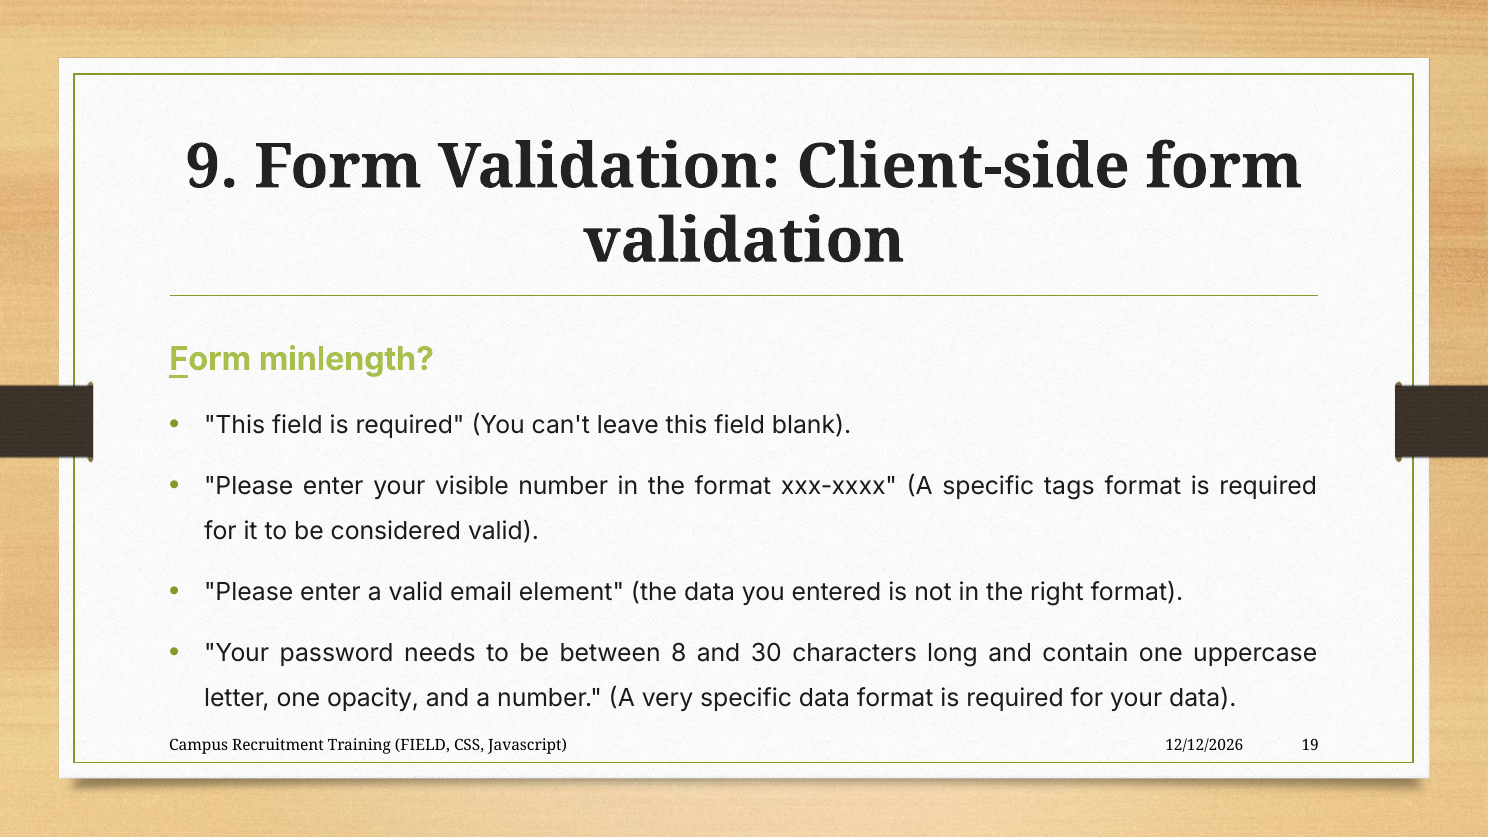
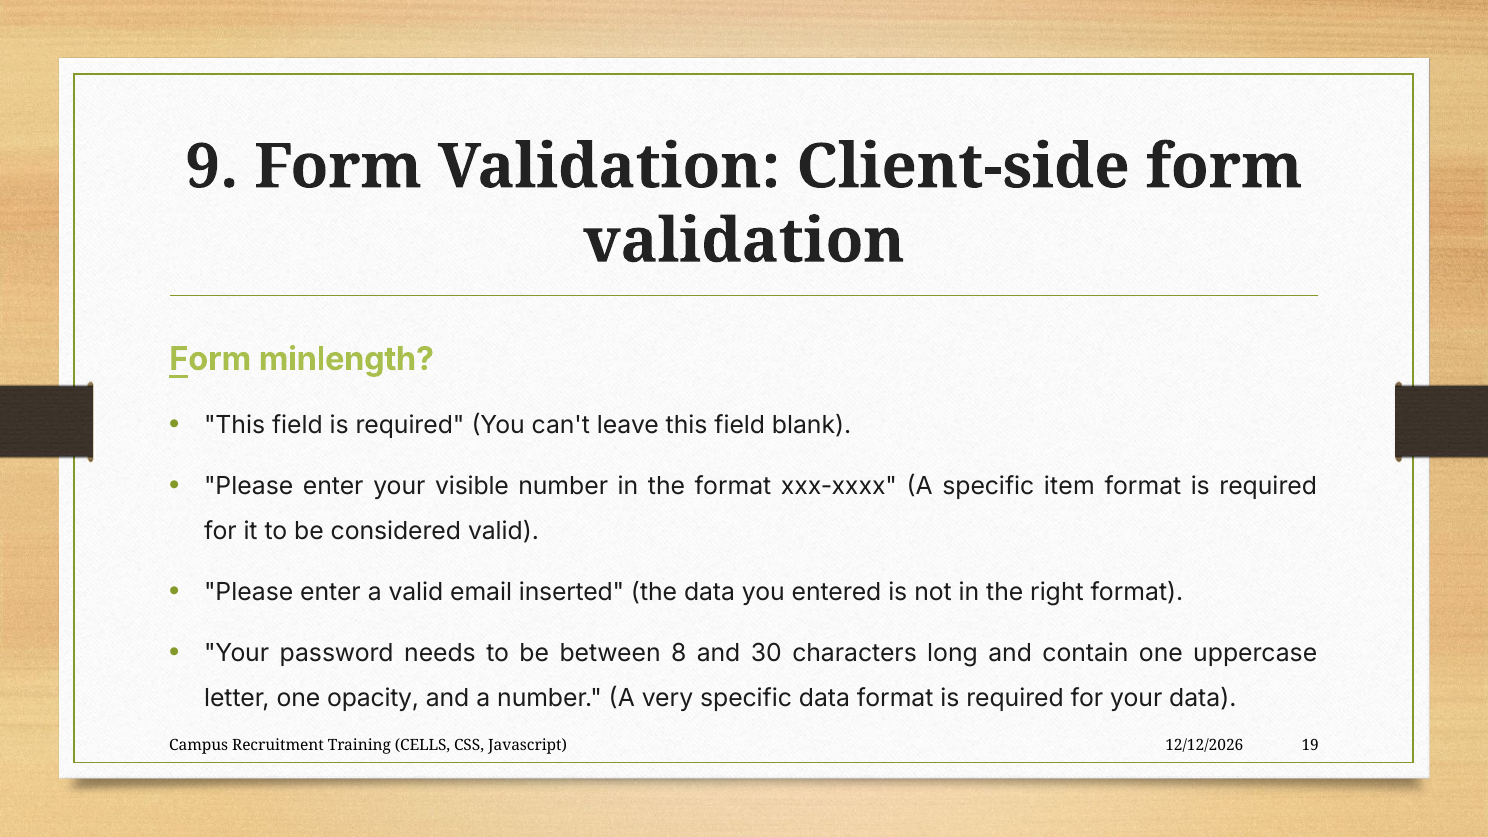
tags: tags -> item (1069, 486)
element: element -> inserted (572, 592)
Training FIELD: FIELD -> CELLS (423, 745)
